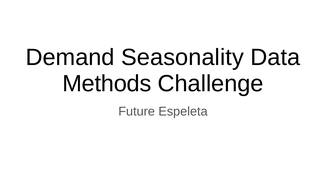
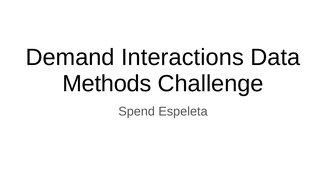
Seasonality: Seasonality -> Interactions (182, 57)
Future: Future -> Spend (137, 112)
